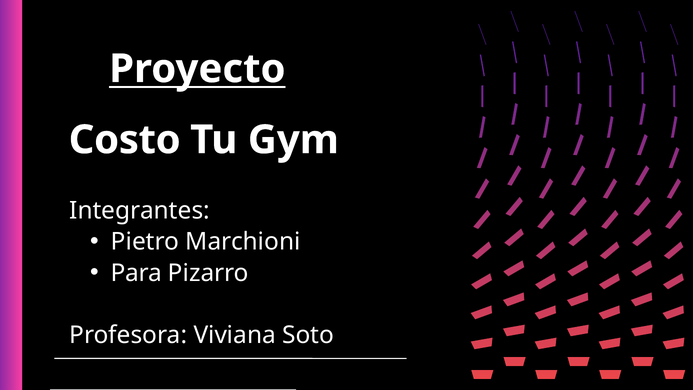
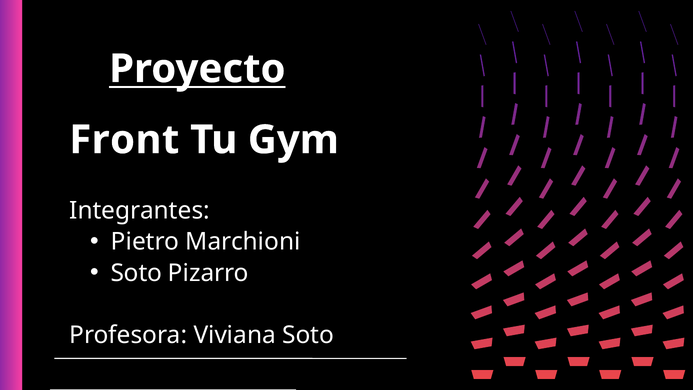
Costo: Costo -> Front (124, 140)
Para: Para -> Soto (136, 273)
